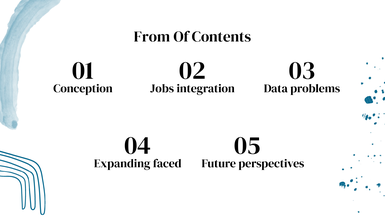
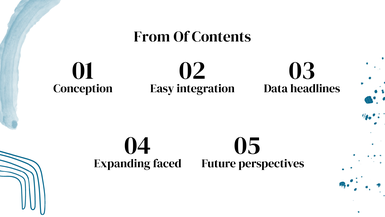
Jobs: Jobs -> Easy (162, 88)
problems: problems -> headlines (315, 88)
